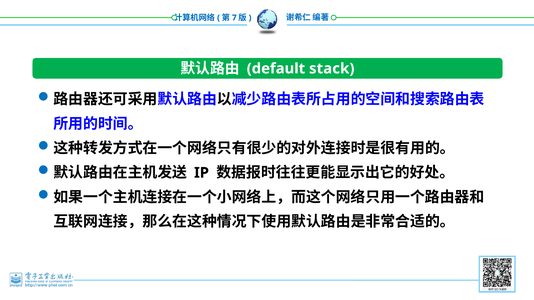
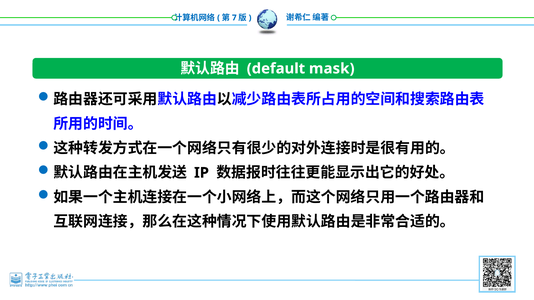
stack: stack -> mask (332, 69)
